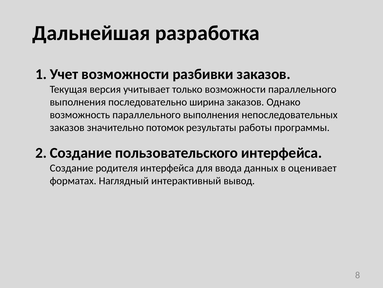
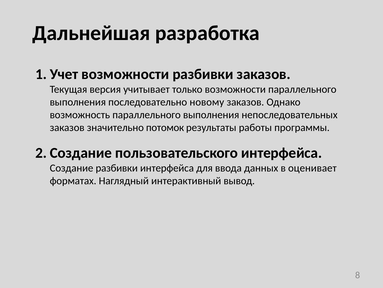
ширина: ширина -> новому (207, 102)
Создание родителя: родителя -> разбивки (117, 168)
